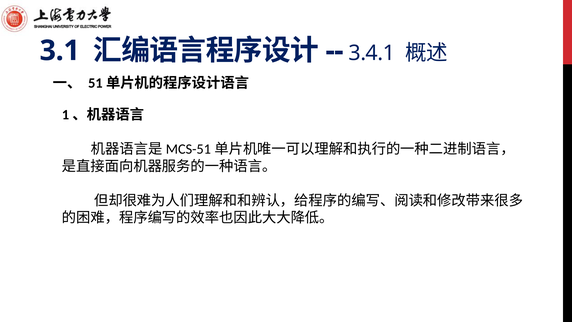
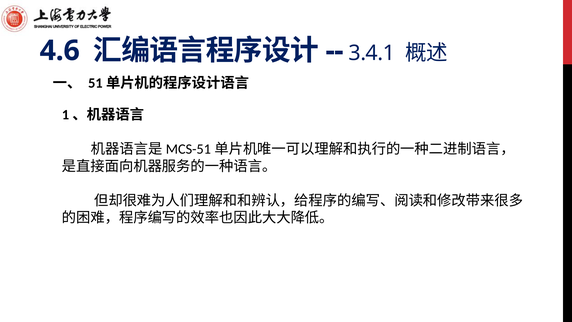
3.1: 3.1 -> 4.6 (60, 51)
